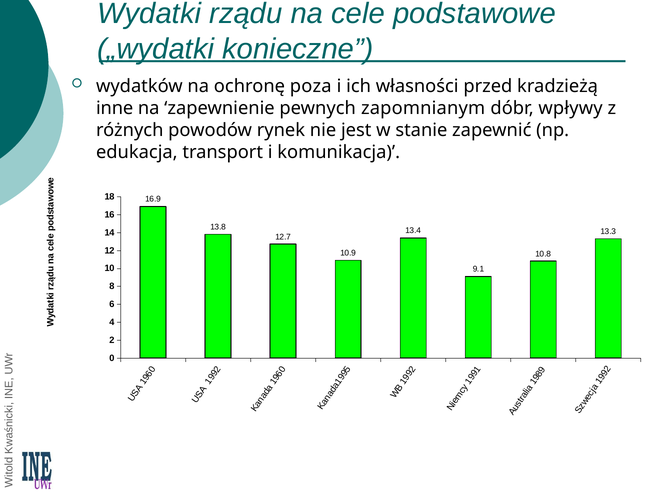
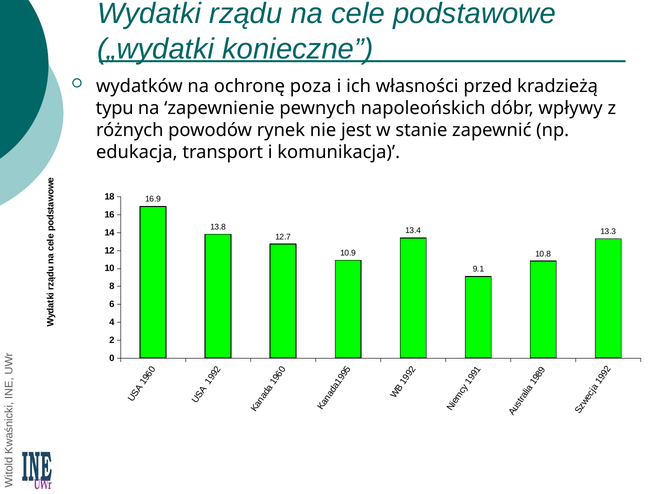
inne: inne -> typu (115, 108)
zapomnianym: zapomnianym -> napoleońskich (423, 108)
